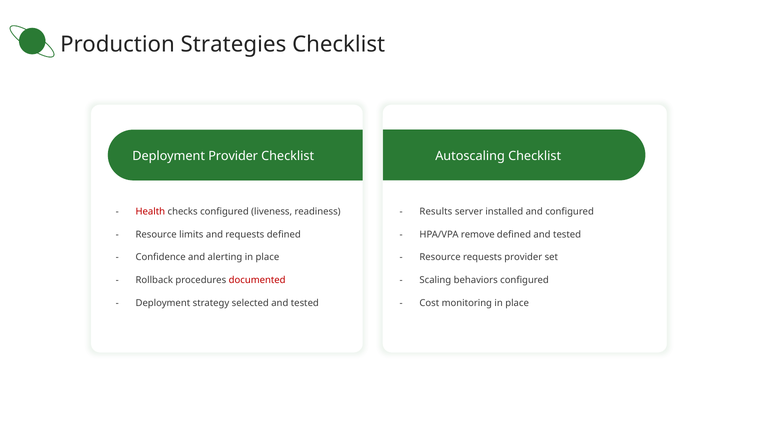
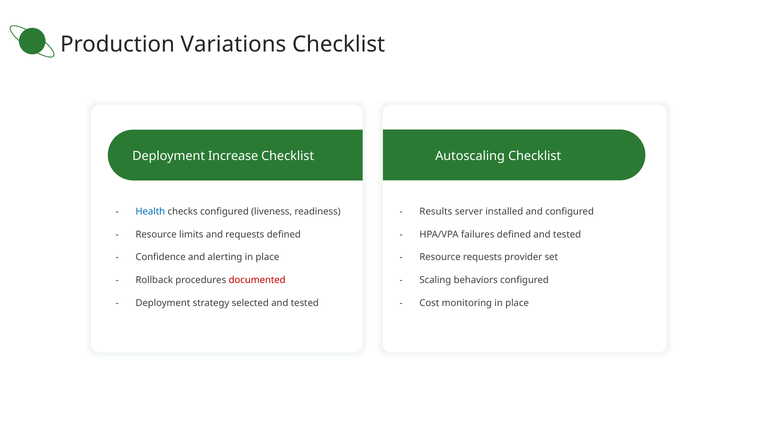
Strategies: Strategies -> Variations (233, 44)
Deployment Provider: Provider -> Increase (233, 156)
Health colour: red -> blue (150, 212)
remove: remove -> failures (478, 235)
